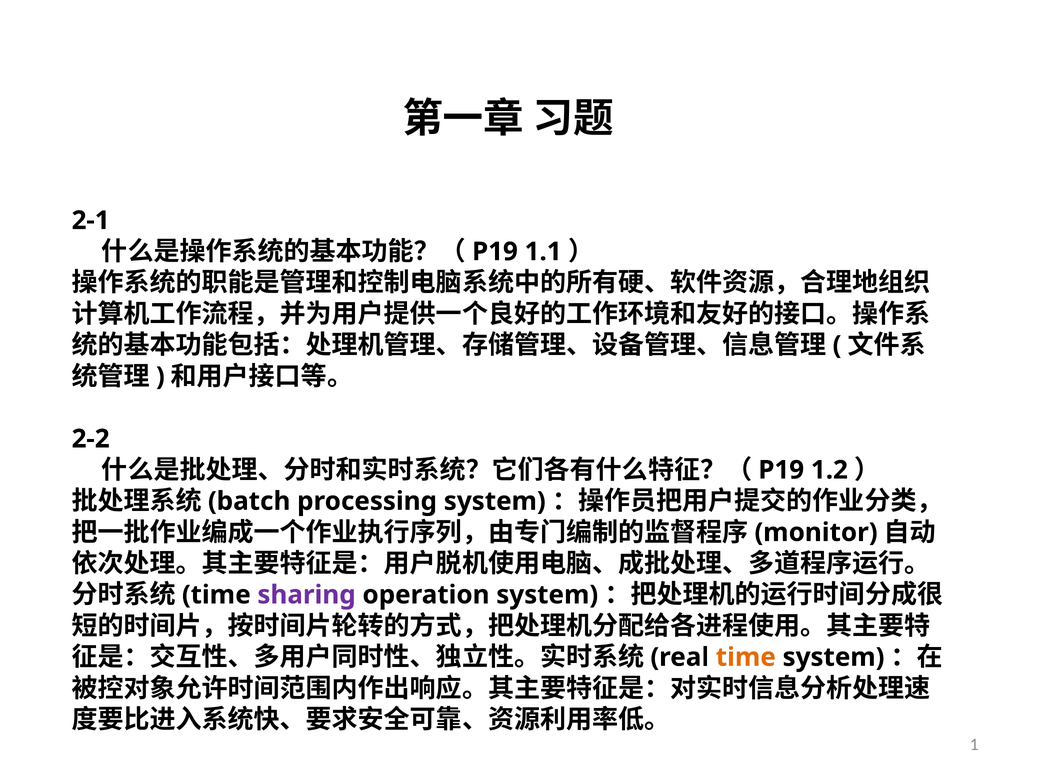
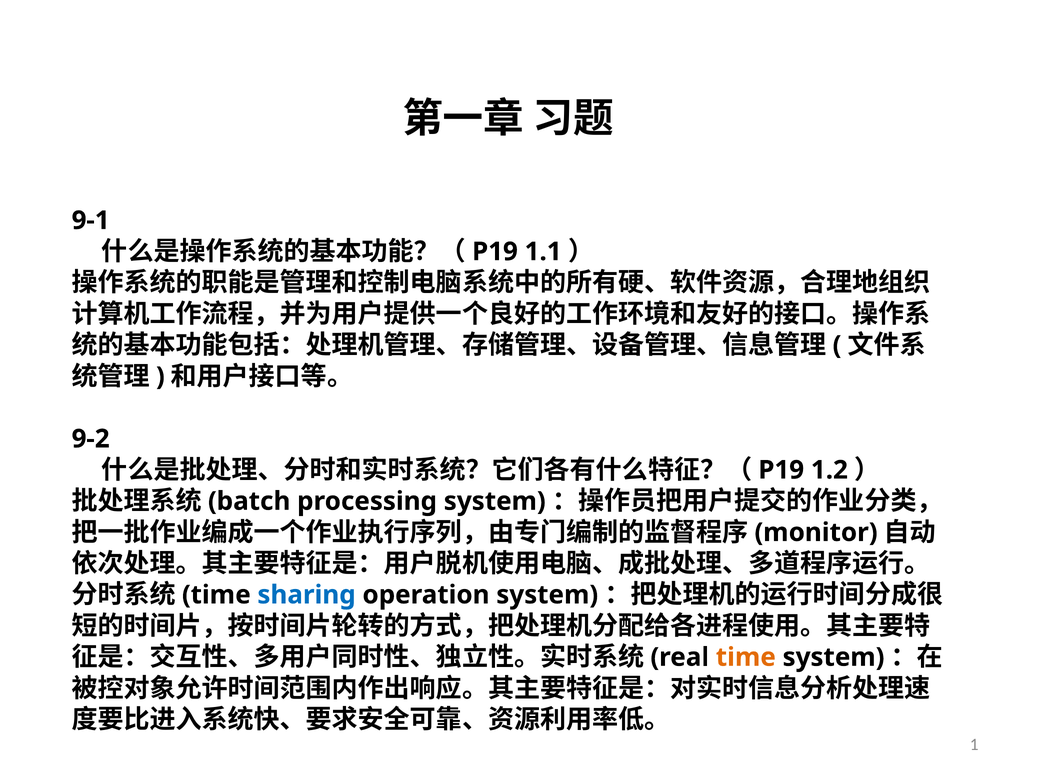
2-1: 2-1 -> 9-1 (91, 221)
2-2: 2-2 -> 9-2 (91, 439)
sharing colour: purple -> blue (307, 595)
